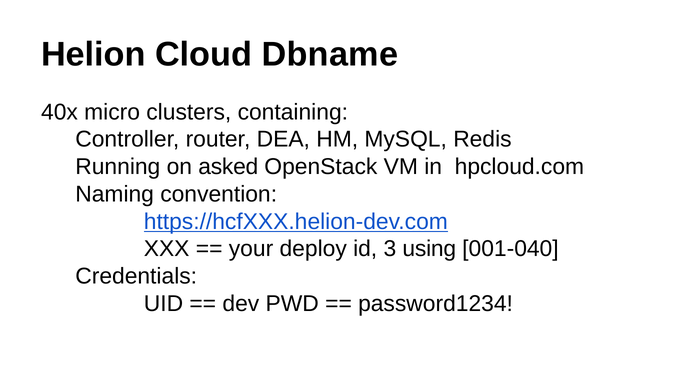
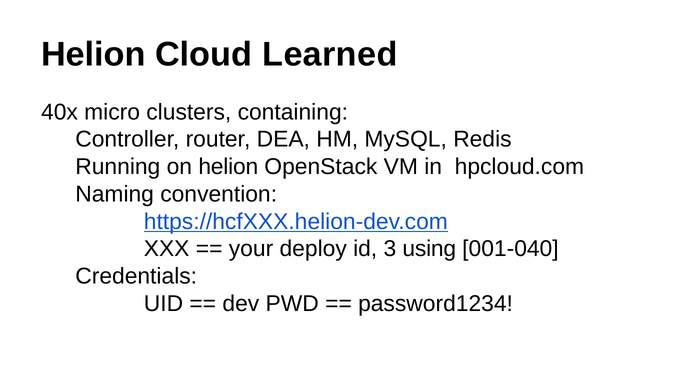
Dbname: Dbname -> Learned (330, 55)
on asked: asked -> helion (228, 167)
